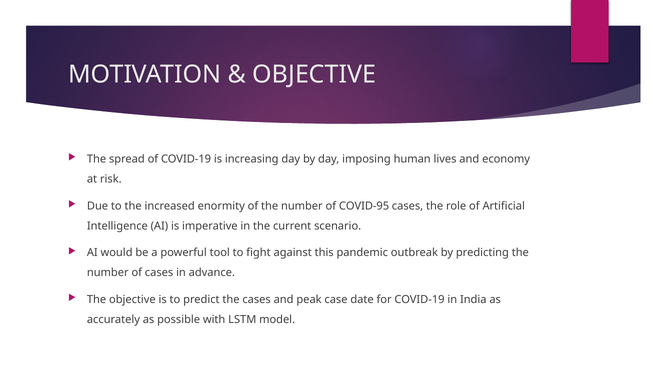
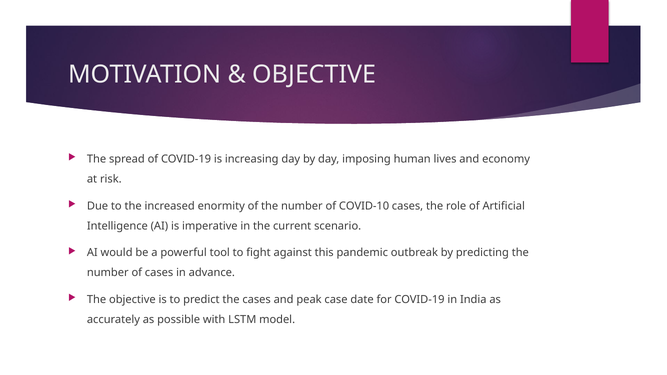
COVID-95: COVID-95 -> COVID-10 (364, 206)
